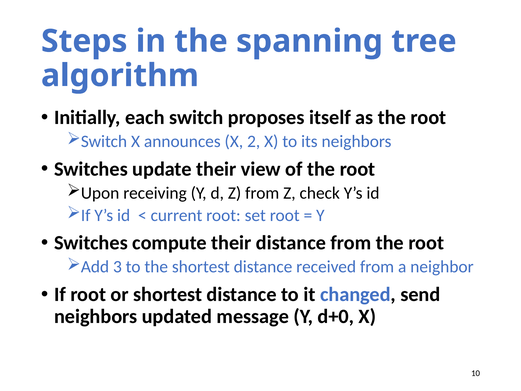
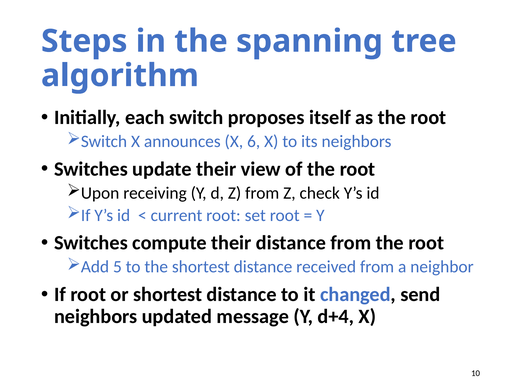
2: 2 -> 6 (254, 141)
3: 3 -> 5 (117, 267)
d+0: d+0 -> d+4 (336, 316)
